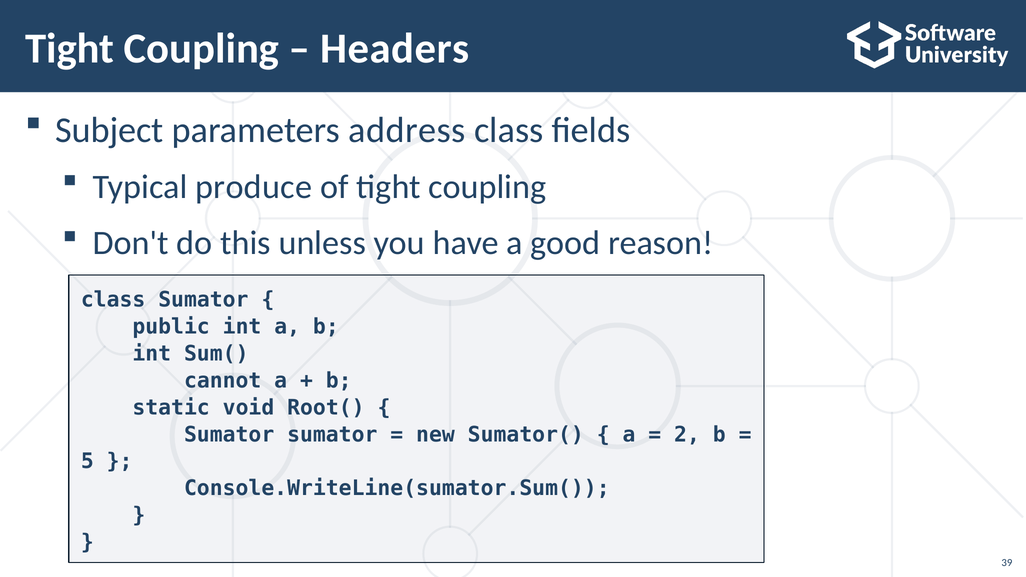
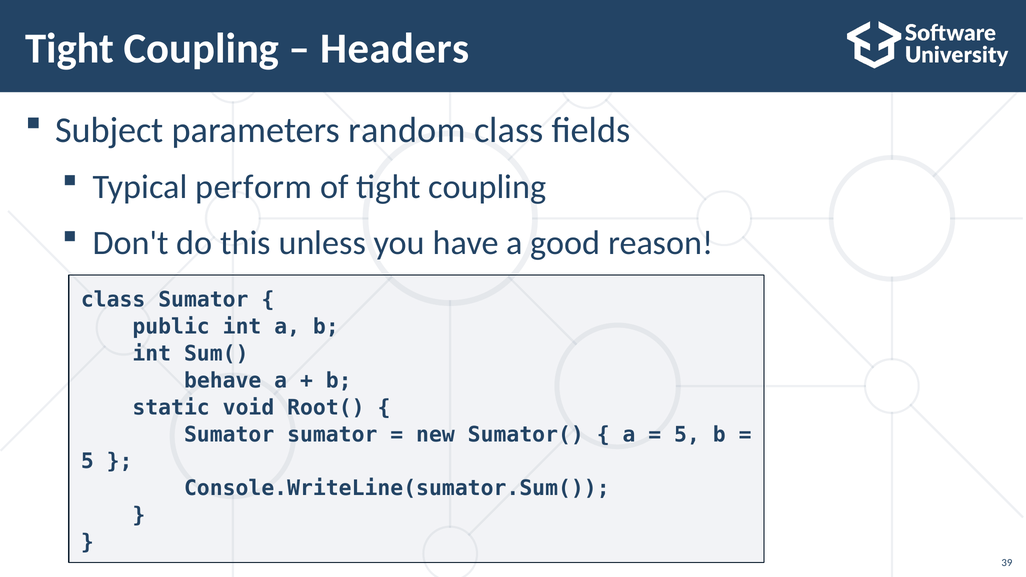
address: address -> random (407, 130)
produce: produce -> perform (254, 187)
cannot: cannot -> behave (223, 381)
2: 2 -> 5 (687, 435)
